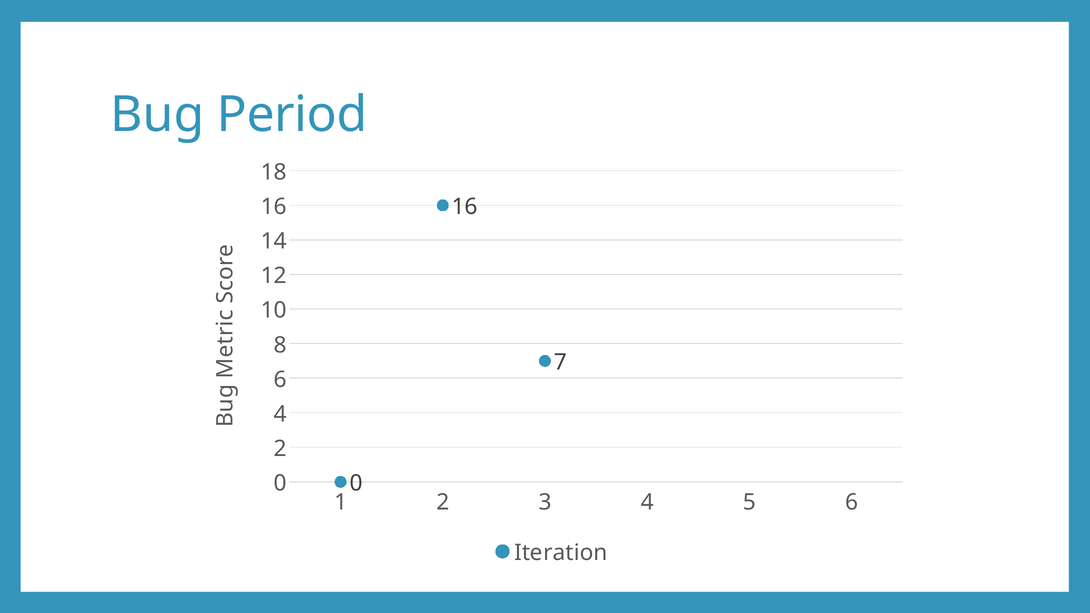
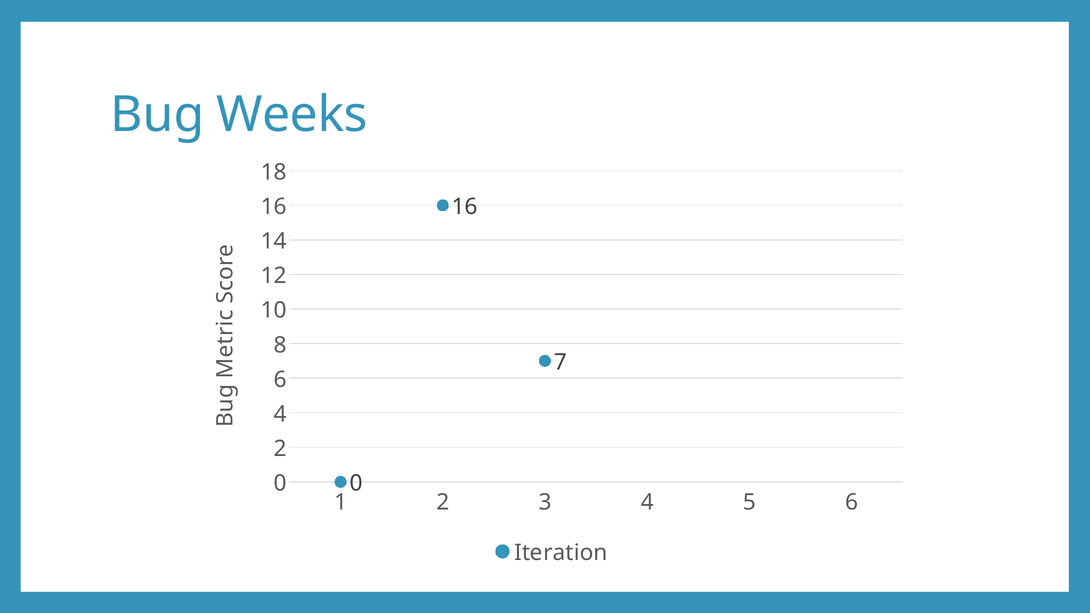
Period: Period -> Weeks (292, 115)
